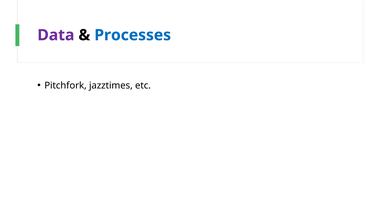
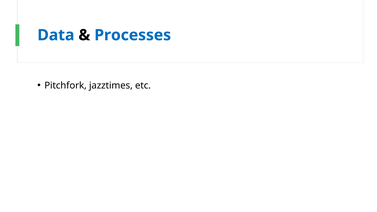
Data colour: purple -> blue (56, 35)
